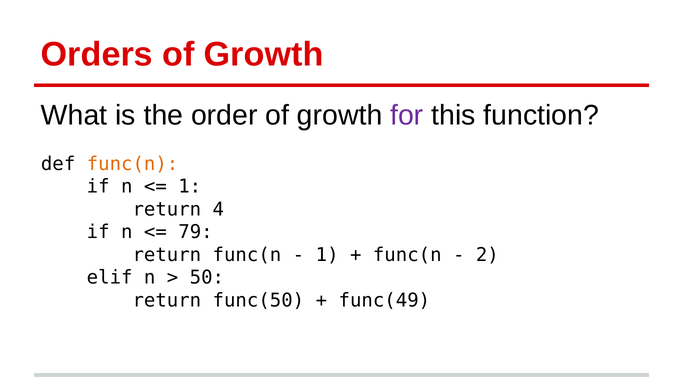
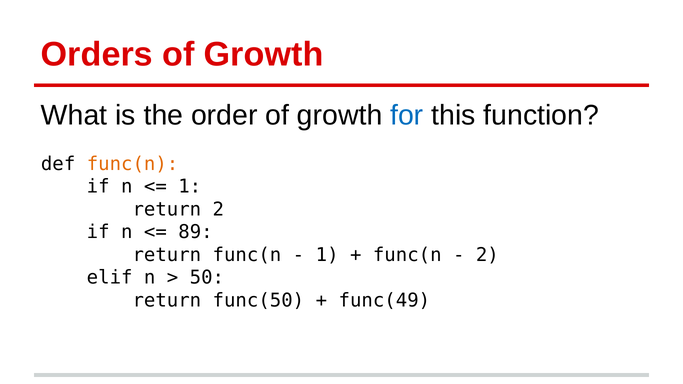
for colour: purple -> blue (407, 116)
return 4: 4 -> 2 (218, 209)
79: 79 -> 89 (195, 232)
